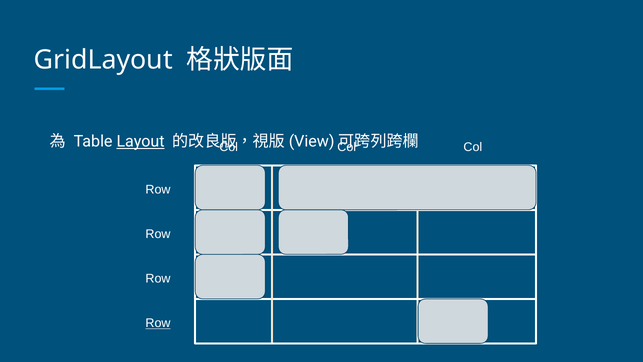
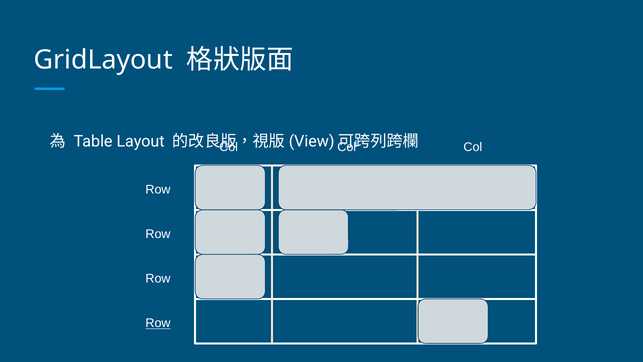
Layout underline: present -> none (141, 141)
